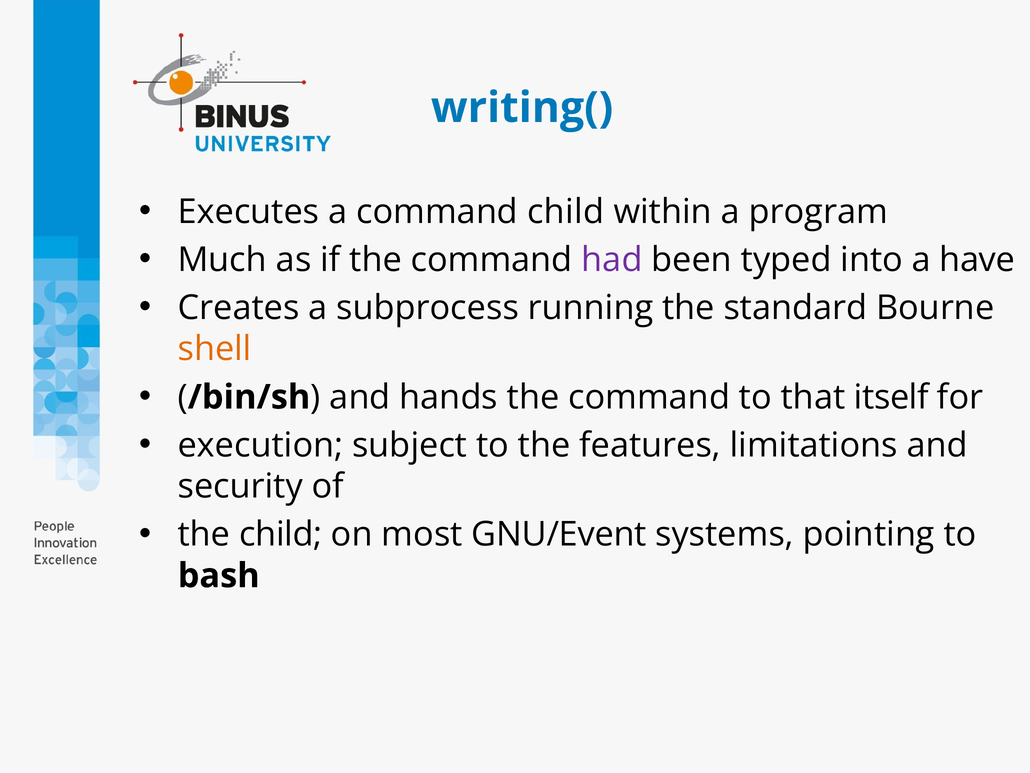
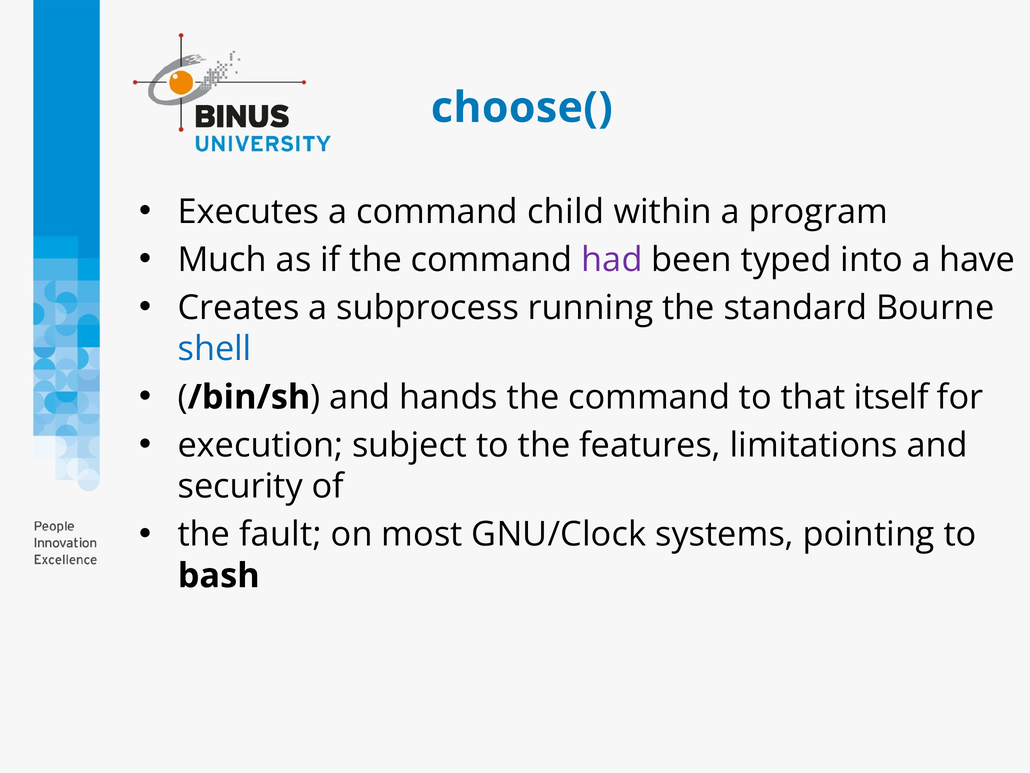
writing(: writing( -> choose( (522, 108)
shell colour: orange -> blue (215, 349)
the child: child -> fault (280, 534)
GNU/Event: GNU/Event -> GNU/Clock (559, 534)
